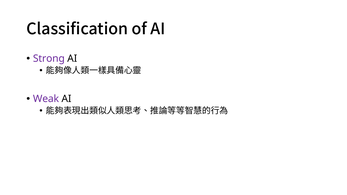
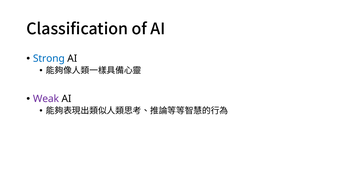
Strong colour: purple -> blue (49, 59)
